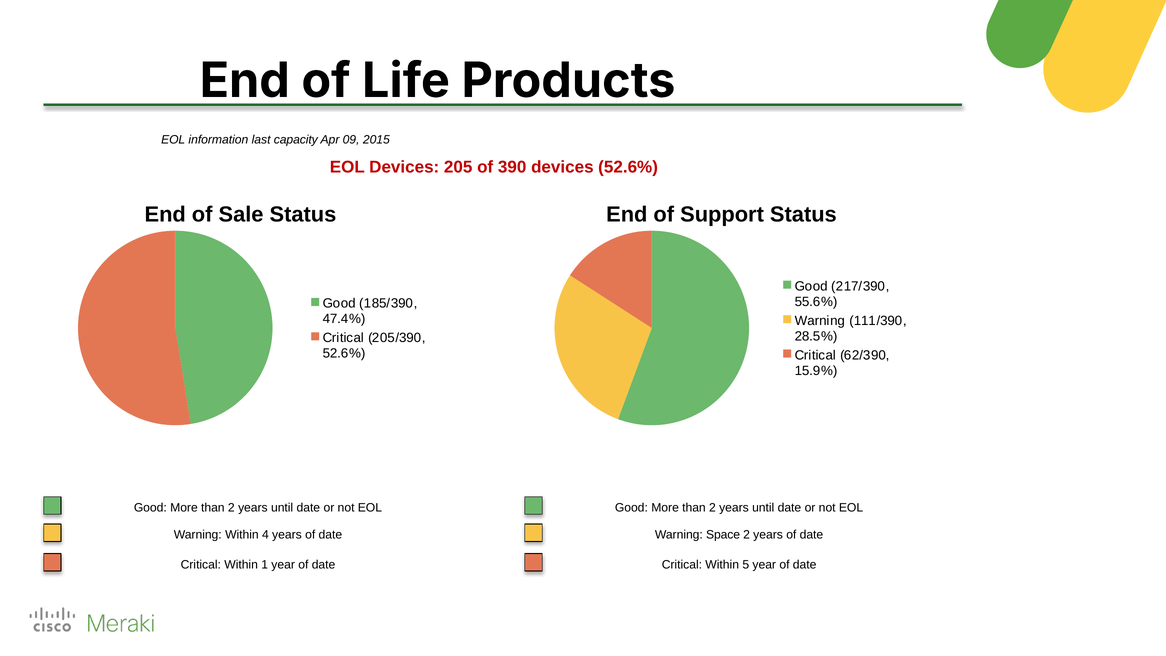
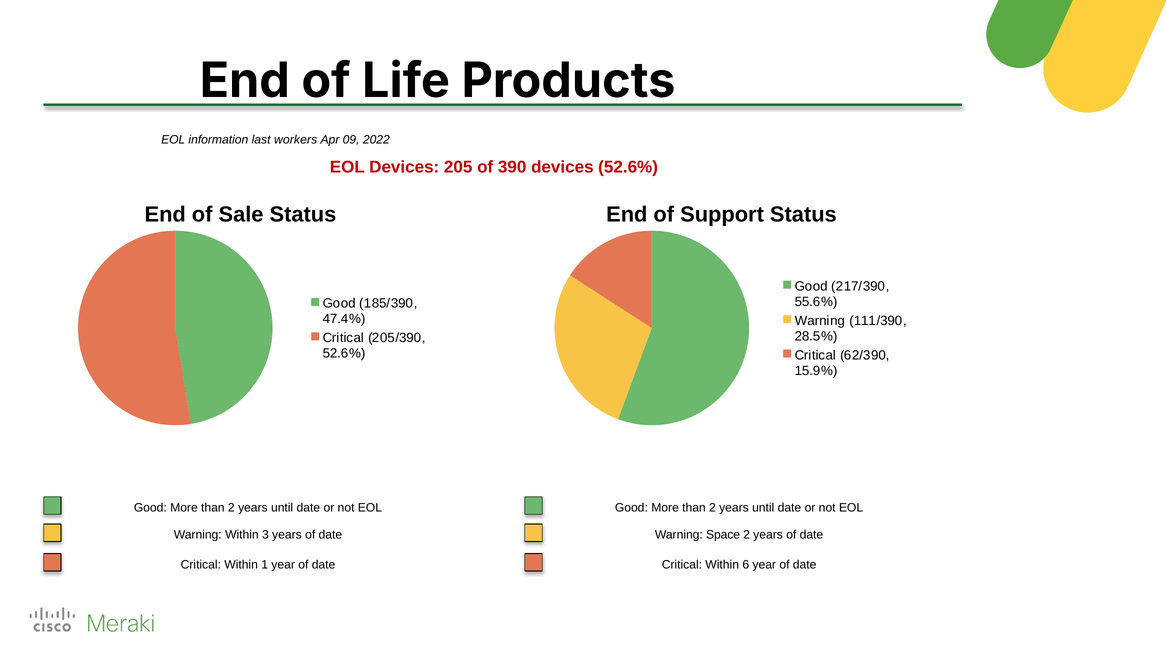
capacity: capacity -> workers (296, 140)
2015: 2015 -> 2022 (376, 140)
4: 4 -> 3 (265, 535)
5: 5 -> 6 (746, 565)
